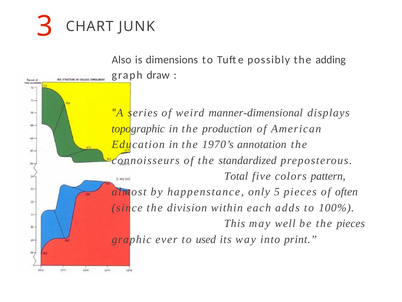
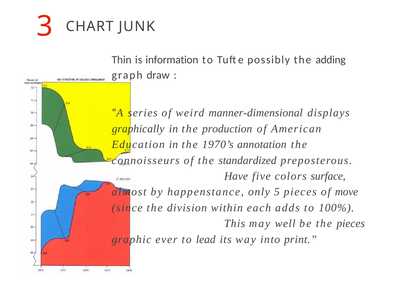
Also: Also -> Thin (122, 60)
dimensions: dimensions -> information (172, 60)
topographic: topographic -> graphically (138, 129)
Total: Total -> Have (236, 176)
pattern: pattern -> surface (328, 176)
often: often -> move (347, 192)
used: used -> lead (206, 239)
